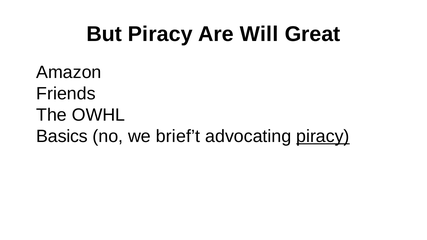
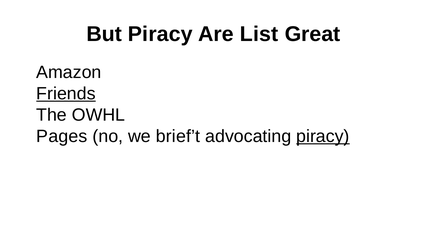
Will: Will -> List (259, 34)
Friends underline: none -> present (66, 94)
Basics: Basics -> Pages (62, 136)
